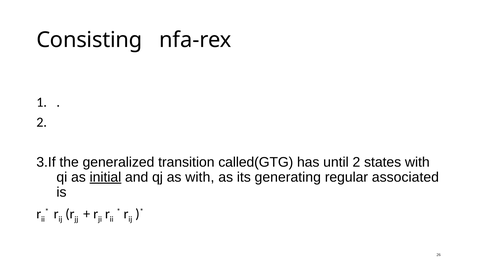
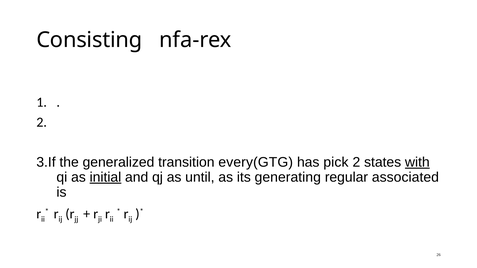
called(GTG: called(GTG -> every(GTG (256, 162)
until: until -> pick (336, 162)
with underline: none -> present (417, 162)
as with: with -> until (200, 177)
